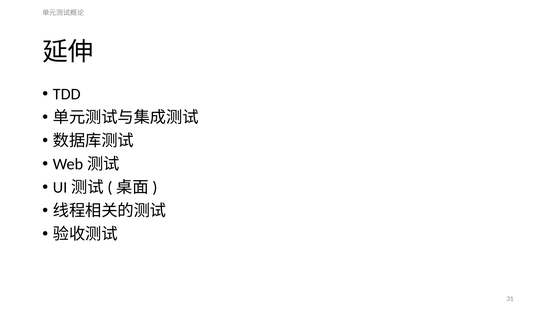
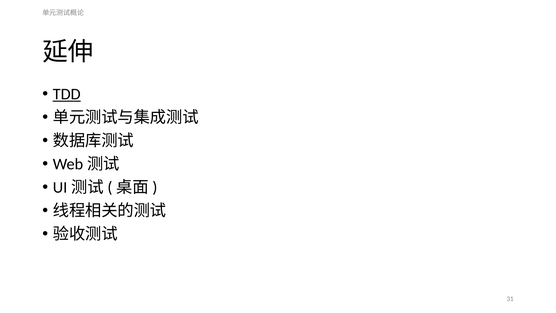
TDD underline: none -> present (67, 94)
